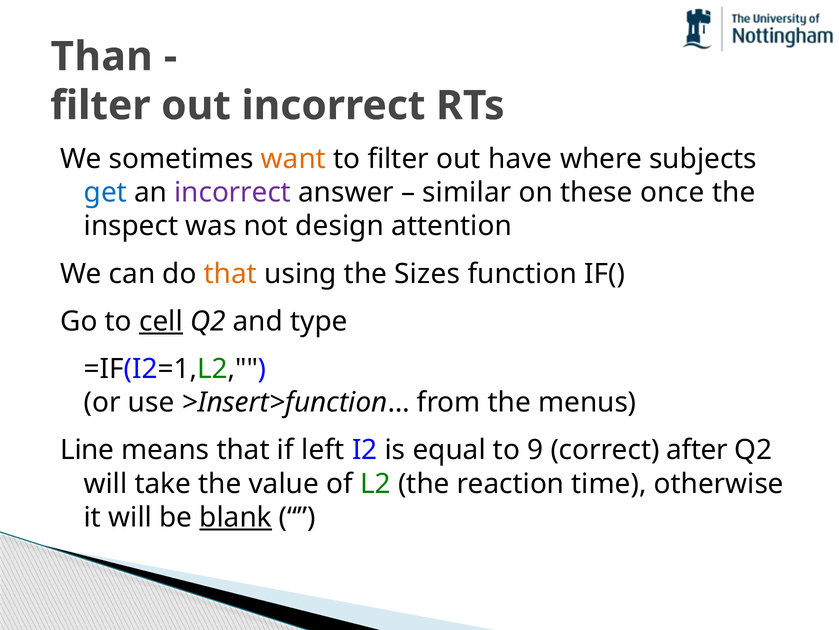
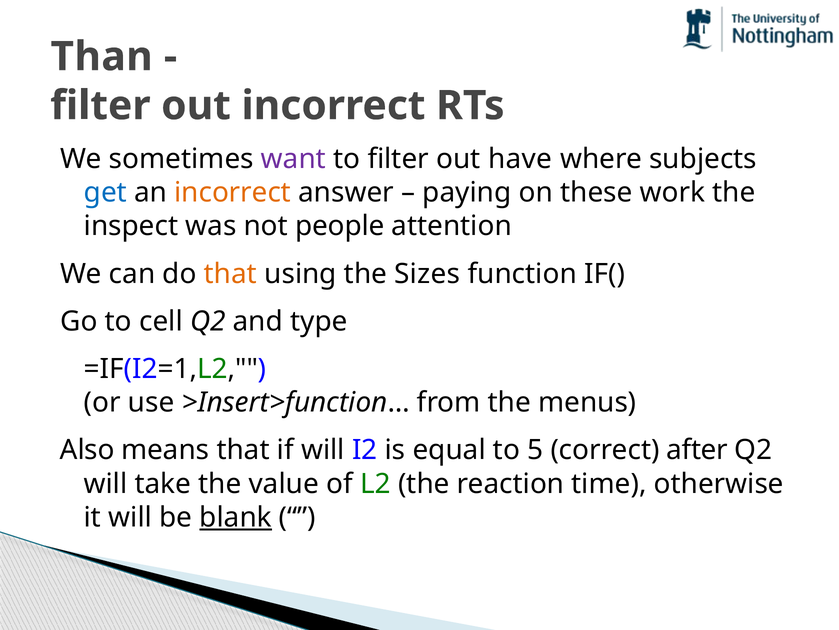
want colour: orange -> purple (293, 159)
incorrect colour: purple -> orange (233, 192)
similar: similar -> paying (467, 192)
once: once -> work (672, 192)
design: design -> people (340, 226)
cell underline: present -> none (161, 321)
Line: Line -> Also (87, 450)
if left: left -> will (323, 450)
9: 9 -> 5 (535, 450)
